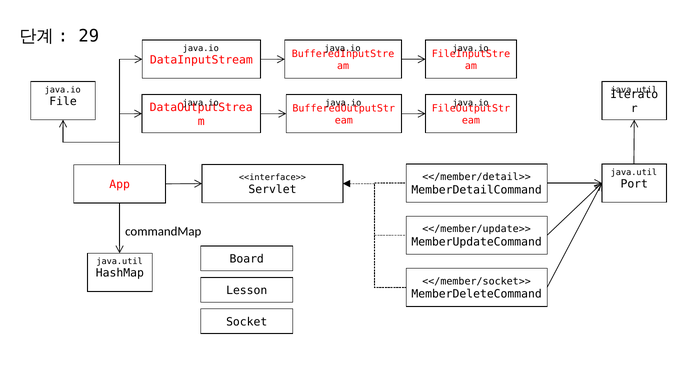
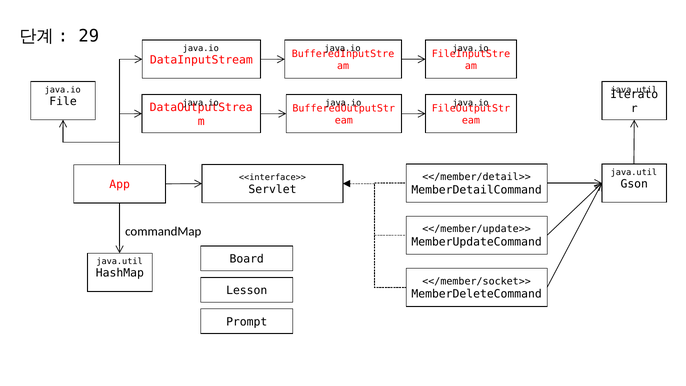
Port: Port -> Gson (634, 184)
Socket: Socket -> Prompt (247, 322)
